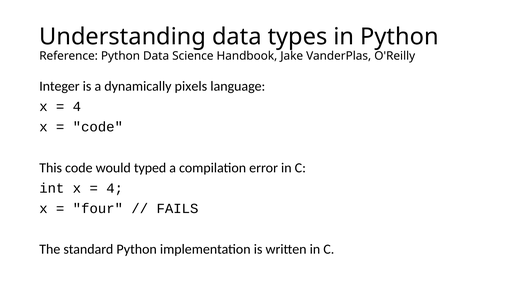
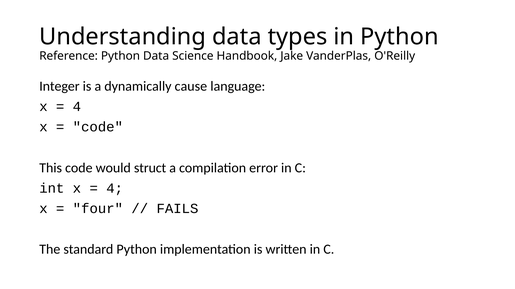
pixels: pixels -> cause (191, 86)
typed: typed -> struct (150, 168)
